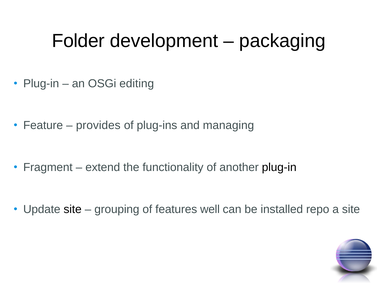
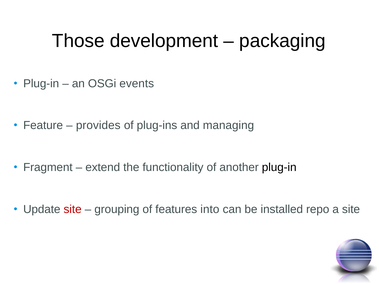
Folder: Folder -> Those (78, 41)
editing: editing -> events (137, 84)
site colour: black -> red (73, 209)
well: well -> into (210, 209)
